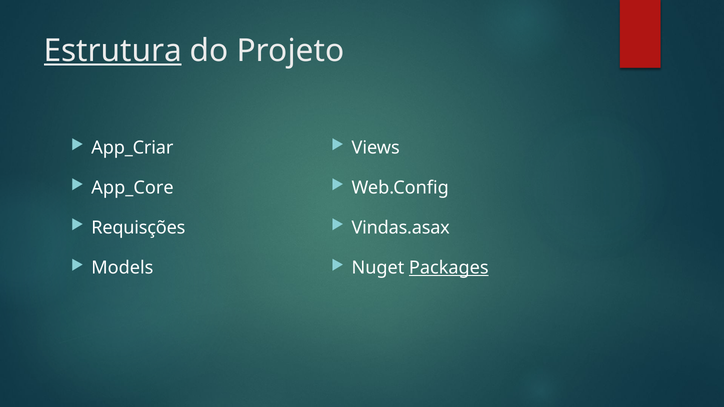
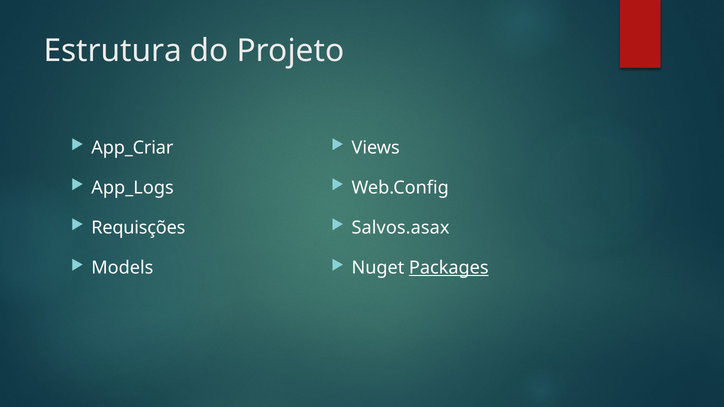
Estrutura underline: present -> none (113, 51)
App_Core: App_Core -> App_Logs (133, 188)
Vindas.asax: Vindas.asax -> Salvos.asax (401, 228)
